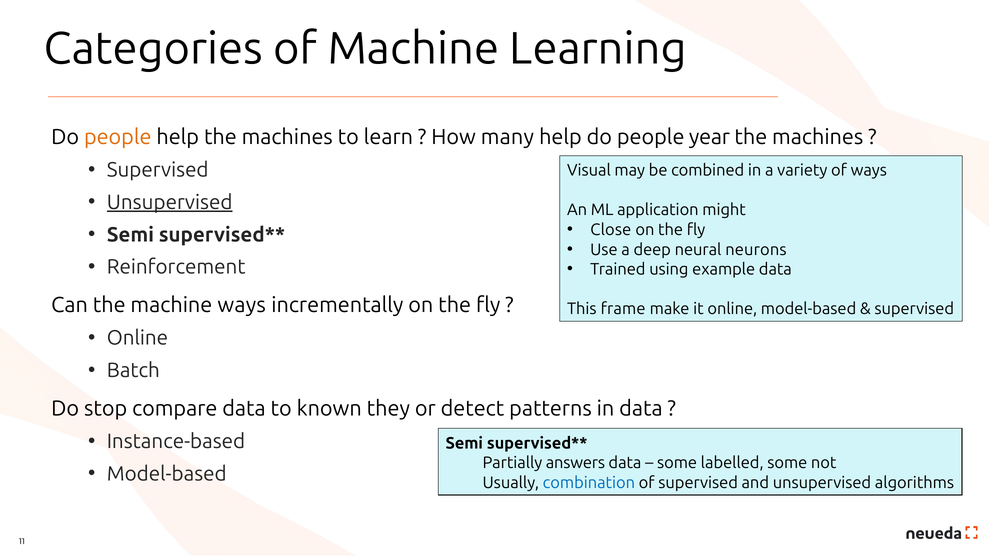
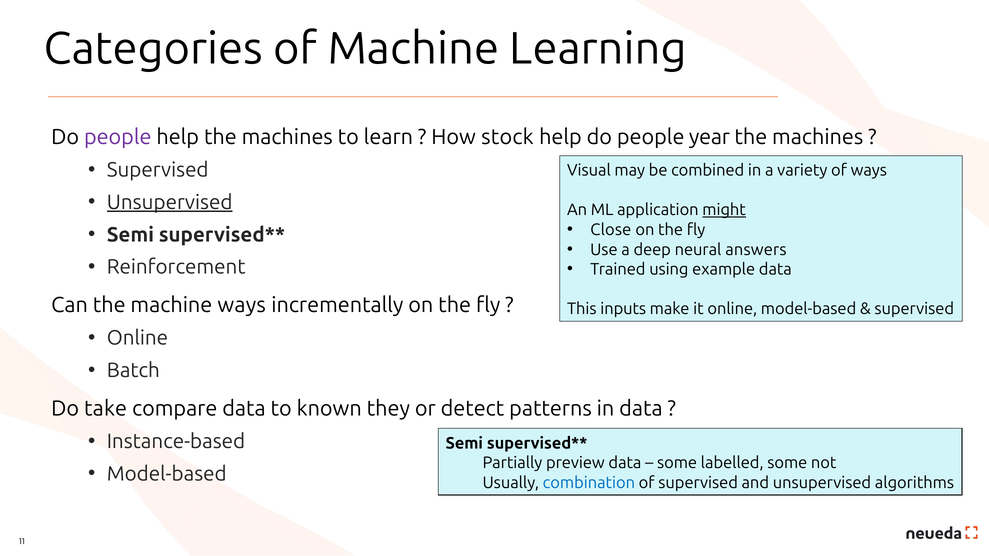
people colour: orange -> purple (118, 137)
many: many -> stock (507, 137)
might underline: none -> present (724, 210)
neurons: neurons -> answers (756, 250)
frame: frame -> inputs (623, 309)
stop: stop -> take (106, 409)
answers: answers -> preview (575, 463)
